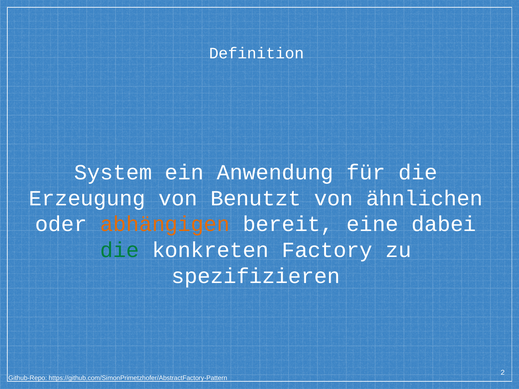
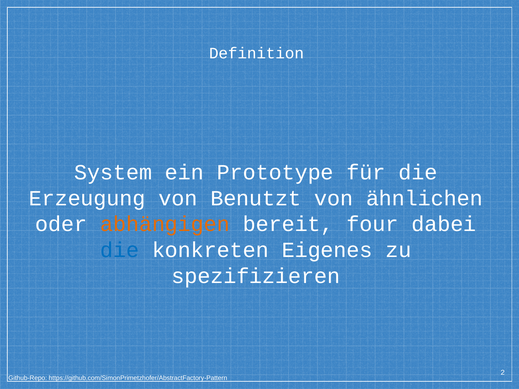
Anwendung: Anwendung -> Prototype (275, 172)
eine: eine -> four (373, 224)
die colour: green -> blue (120, 250)
Factory: Factory -> Eigenes (327, 250)
